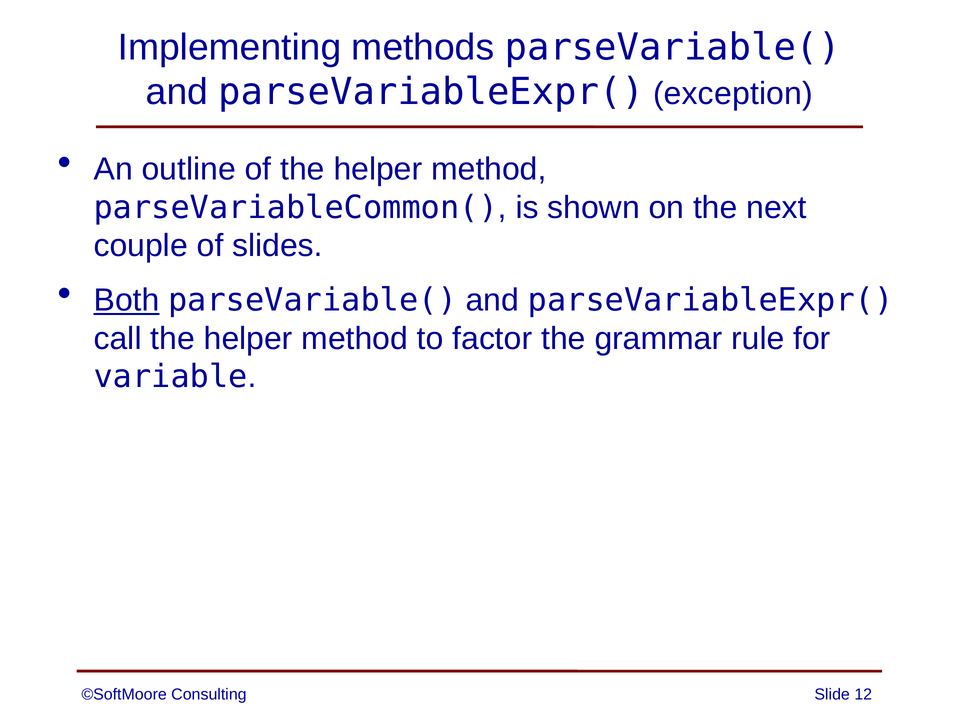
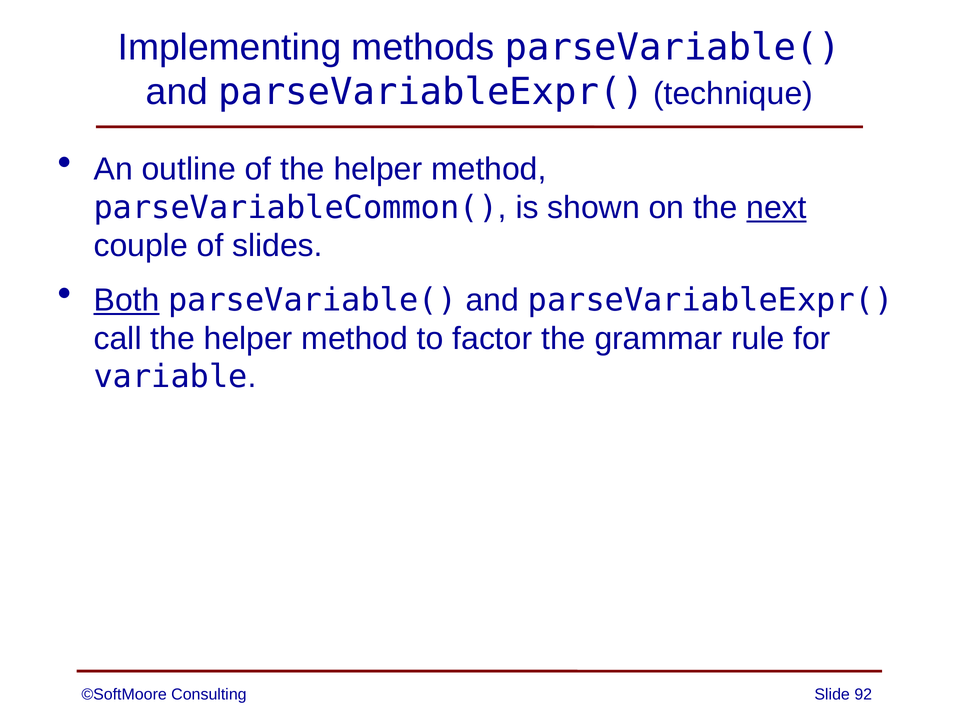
exception: exception -> technique (733, 94)
next underline: none -> present (777, 208)
12: 12 -> 92 (863, 695)
